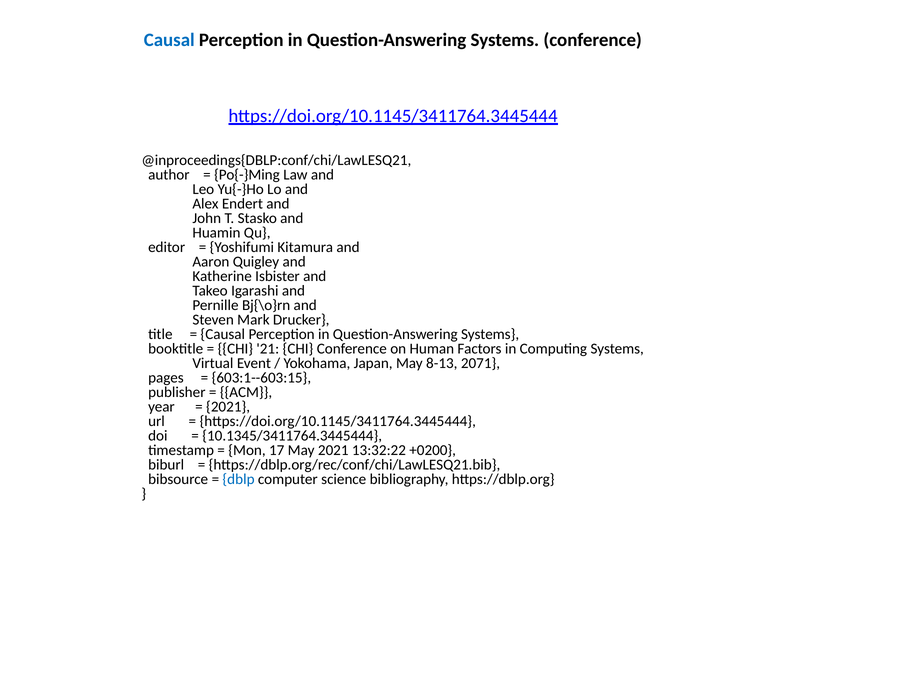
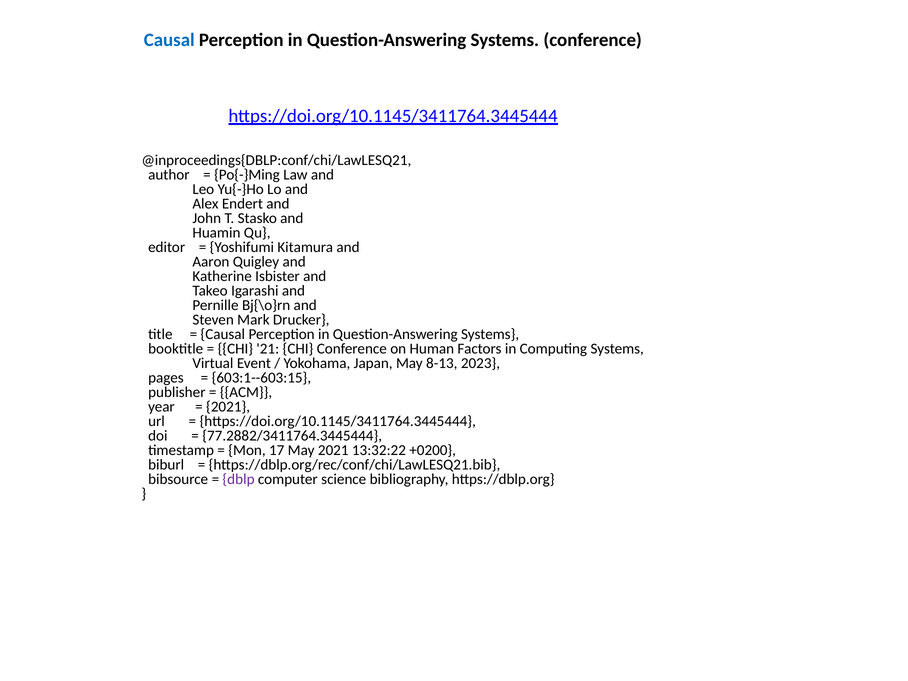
2071: 2071 -> 2023 (481, 363)
10.1345/3411764.3445444: 10.1345/3411764.3445444 -> 77.2882/3411764.3445444 (292, 436)
dblp colour: blue -> purple (239, 479)
